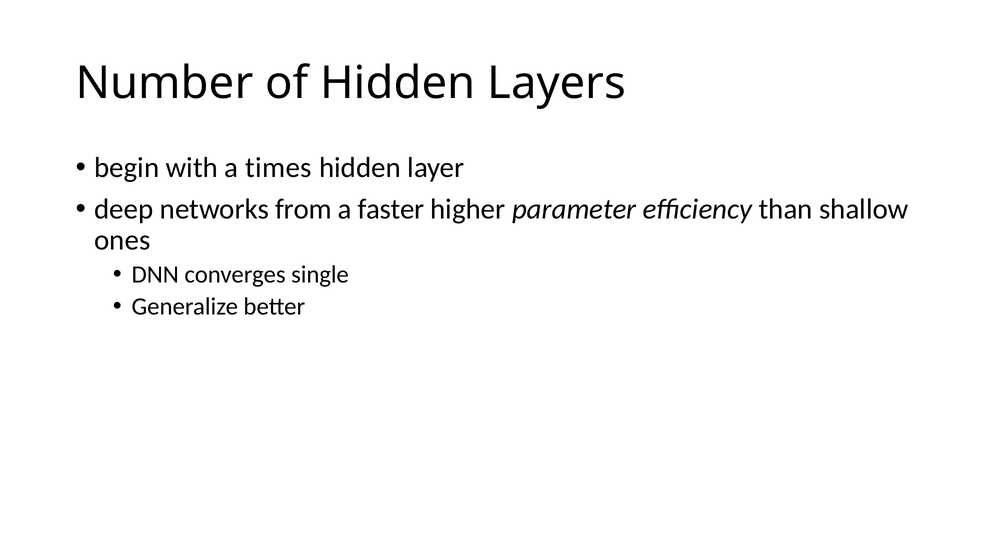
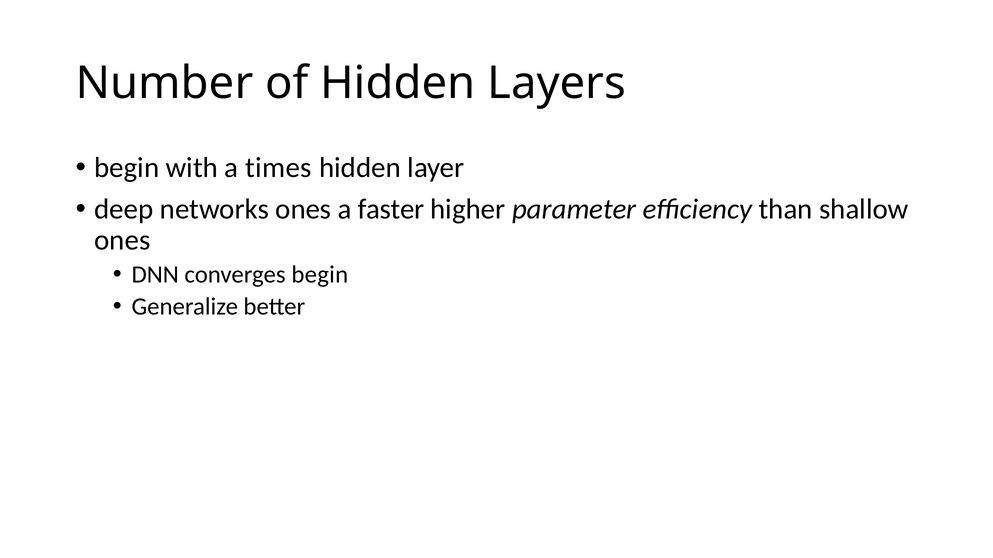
networks from: from -> ones (303, 209)
converges single: single -> begin (320, 275)
